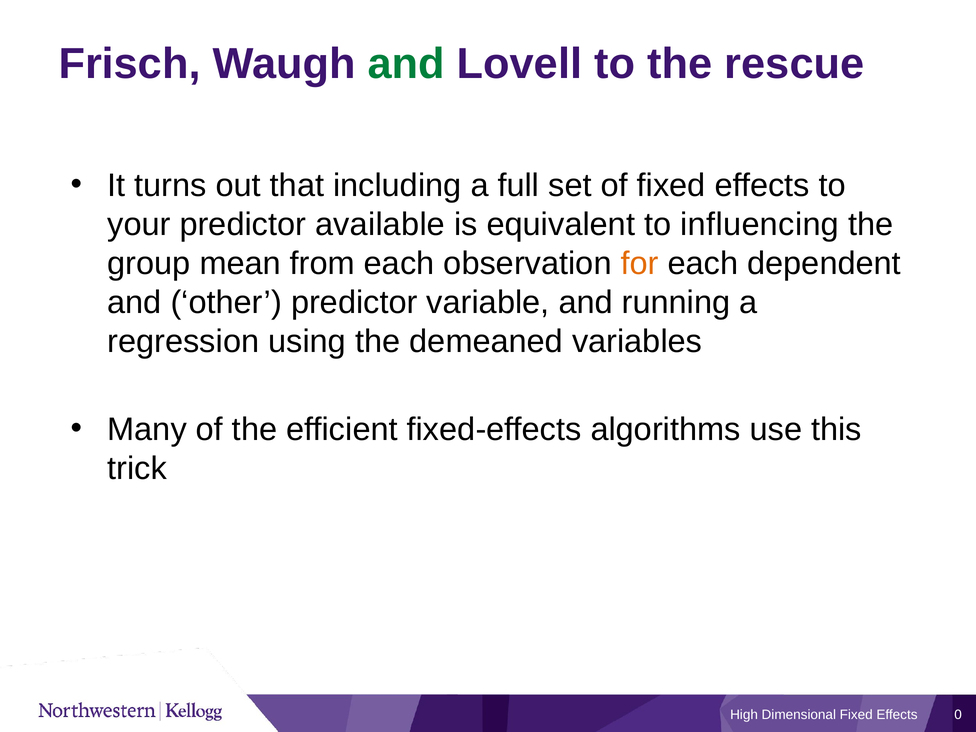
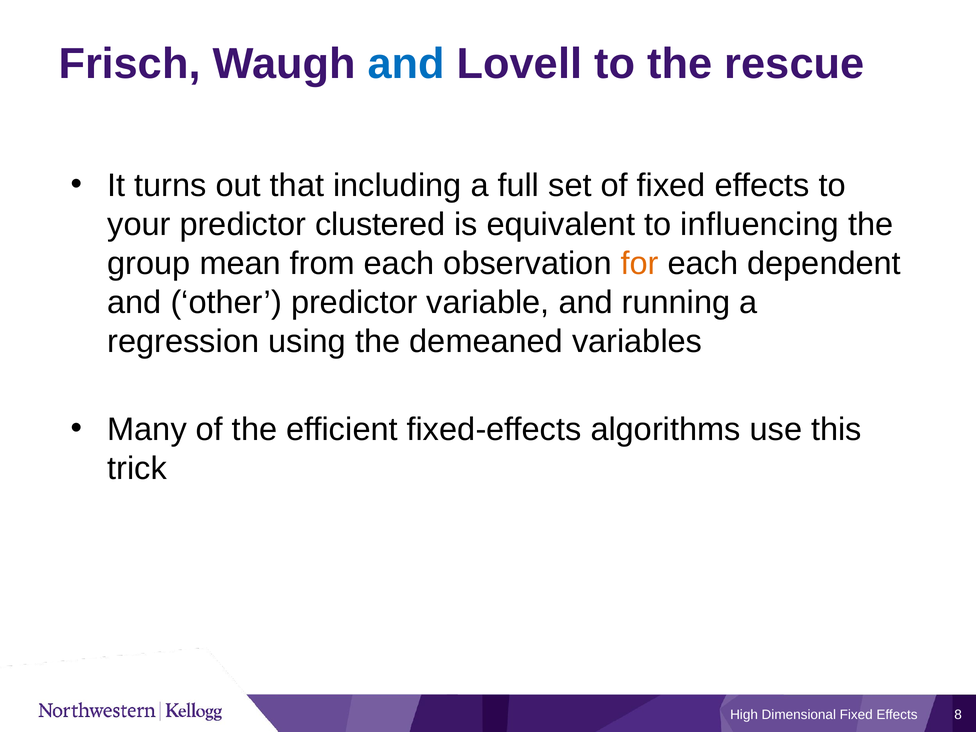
and colour: green -> blue (406, 64)
available: available -> clustered (380, 224)
0: 0 -> 8 (958, 715)
